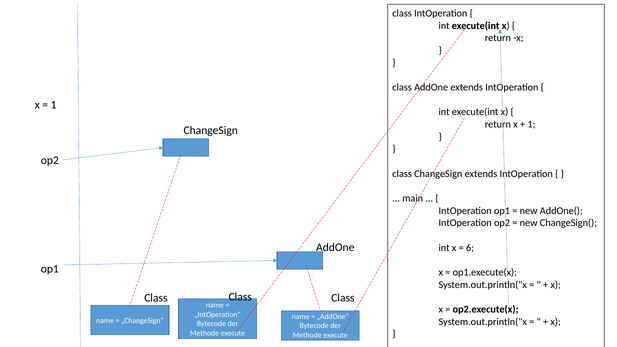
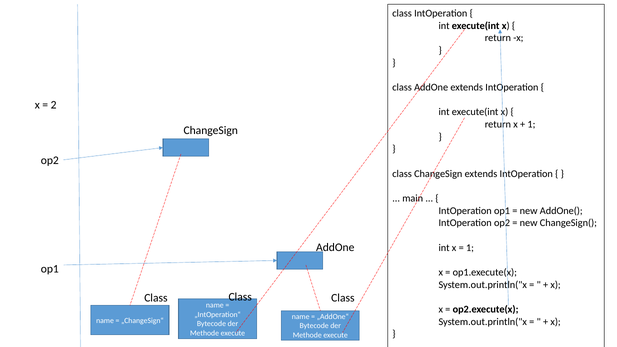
1: 1 -> 2 (54, 105)
6: 6 -> 1 (470, 248)
